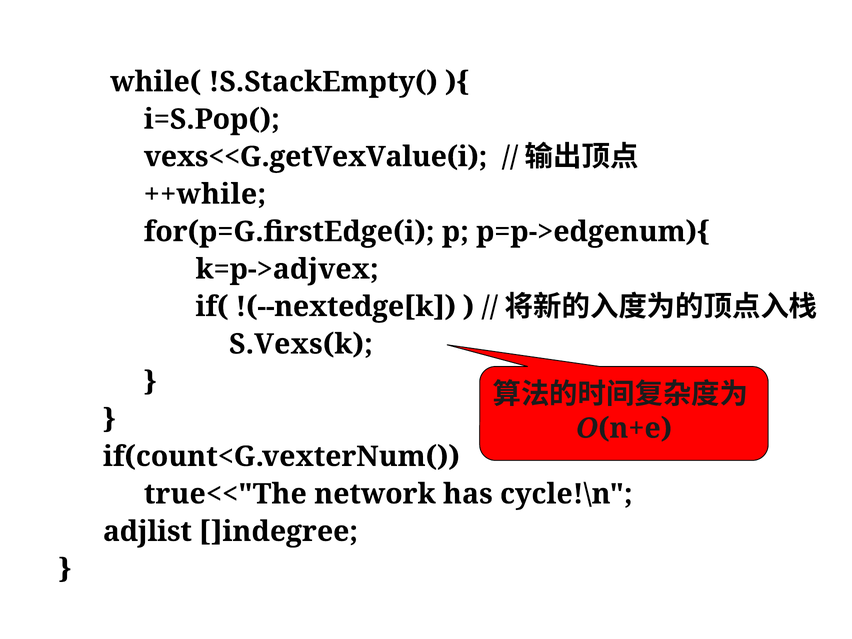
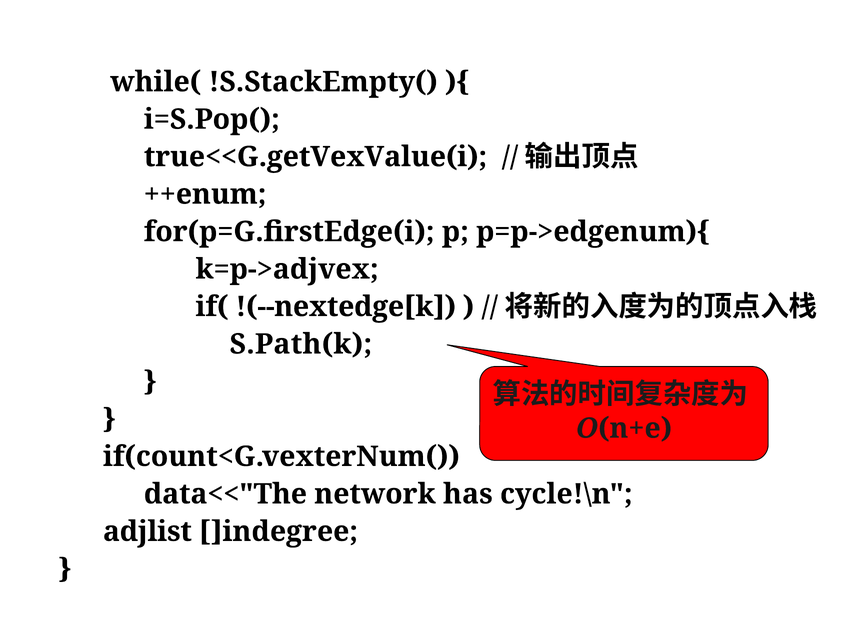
vexs<<G.getVexValue(i: vexs<<G.getVexValue(i -> true<<G.getVexValue(i (315, 157)
++while: ++while -> ++enum (205, 194)
S.Vexs(k: S.Vexs(k -> S.Path(k (301, 344)
true<<"The: true<<"The -> data<<"The (225, 494)
